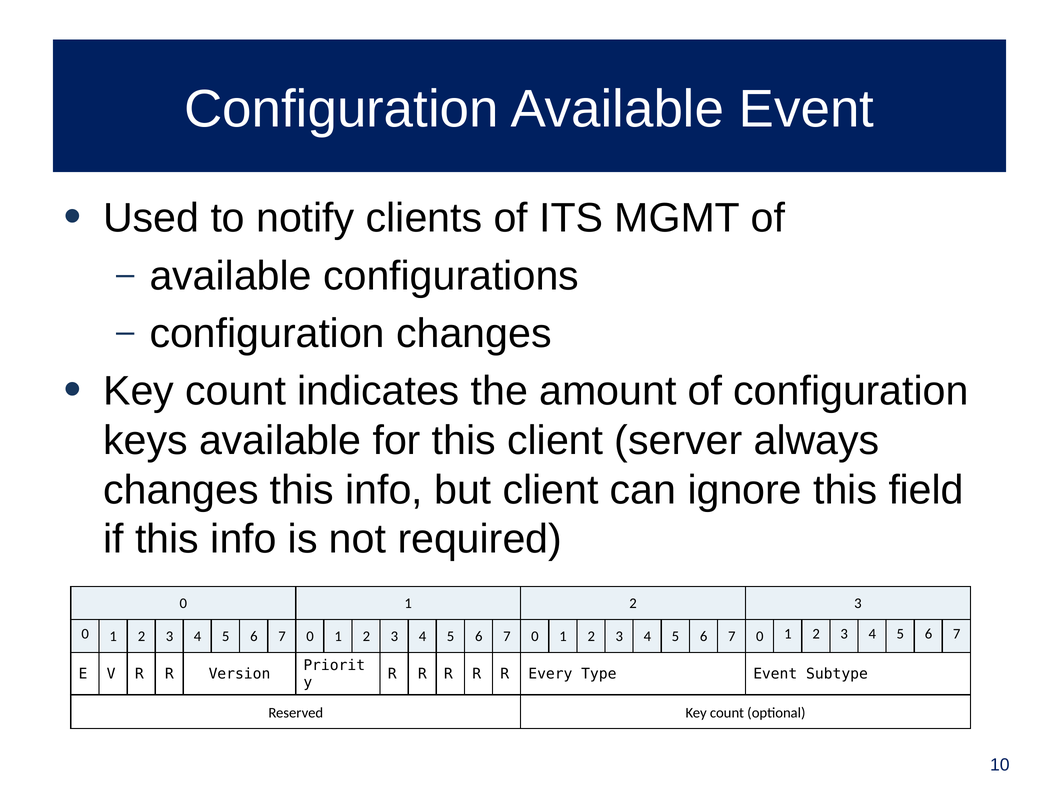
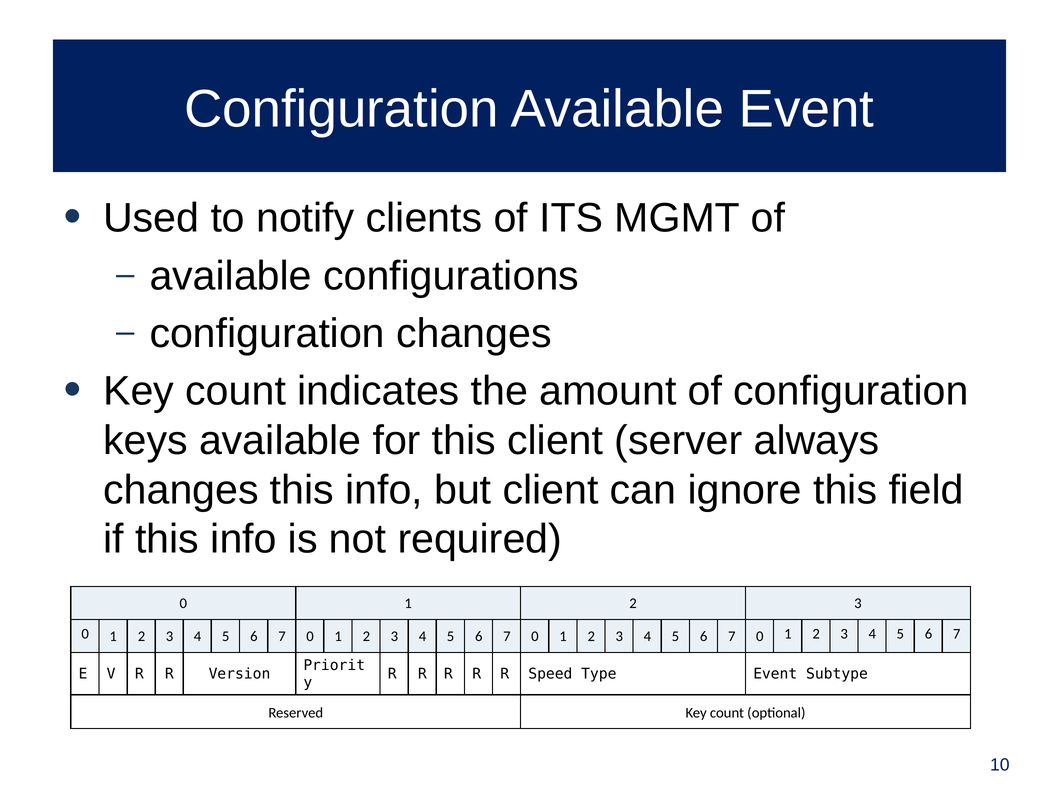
Every: Every -> Speed (550, 673)
